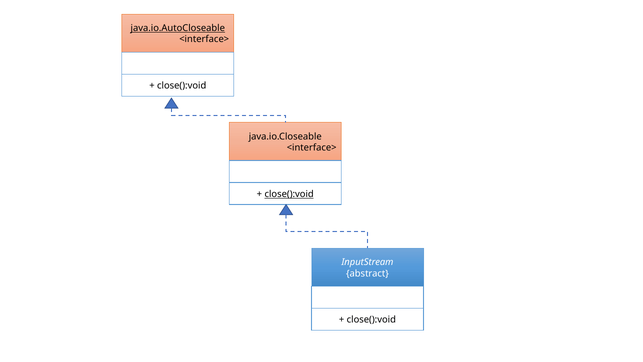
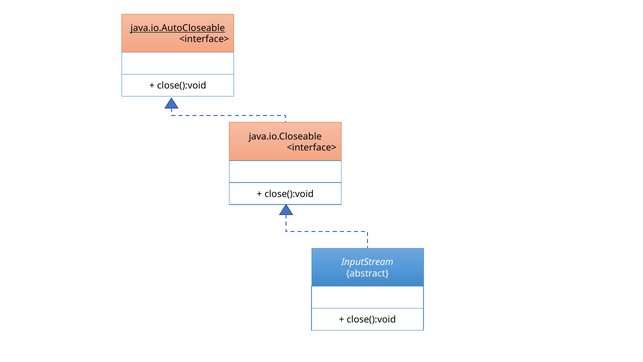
close():void underline: present -> none (289, 194)
